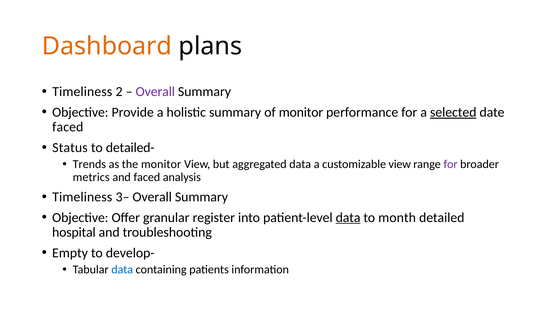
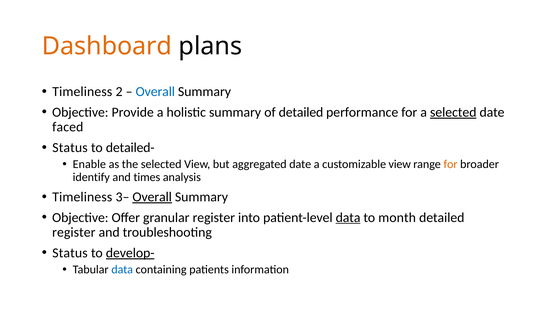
Overall colour: purple -> blue (155, 92)
of monitor: monitor -> detailed (301, 112)
Trends: Trends -> Enable (89, 164)
the monitor: monitor -> selected (161, 164)
aggregated data: data -> date (300, 164)
for colour: purple -> orange (451, 164)
metrics: metrics -> identify (91, 177)
and faced: faced -> times (147, 177)
Overall underline: none -> present (152, 197)
hospital: hospital -> register (74, 232)
Empty: Empty -> Status (70, 253)
develop- underline: none -> present (130, 253)
